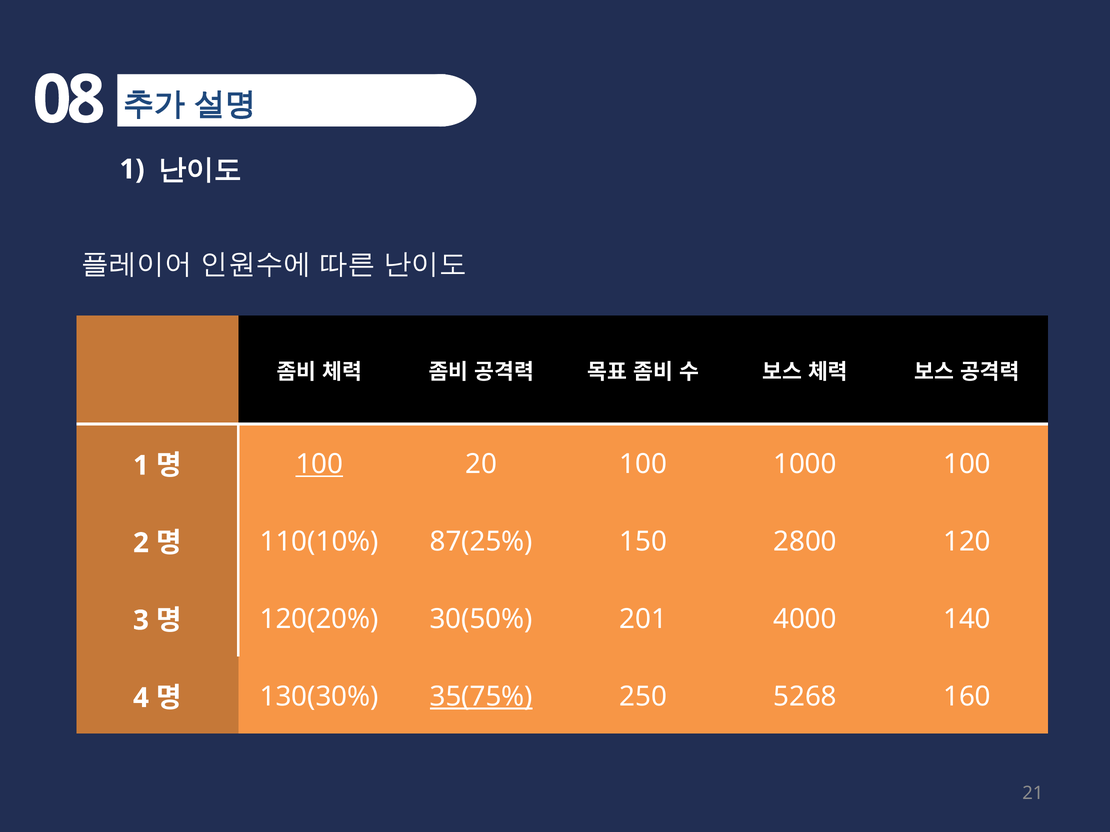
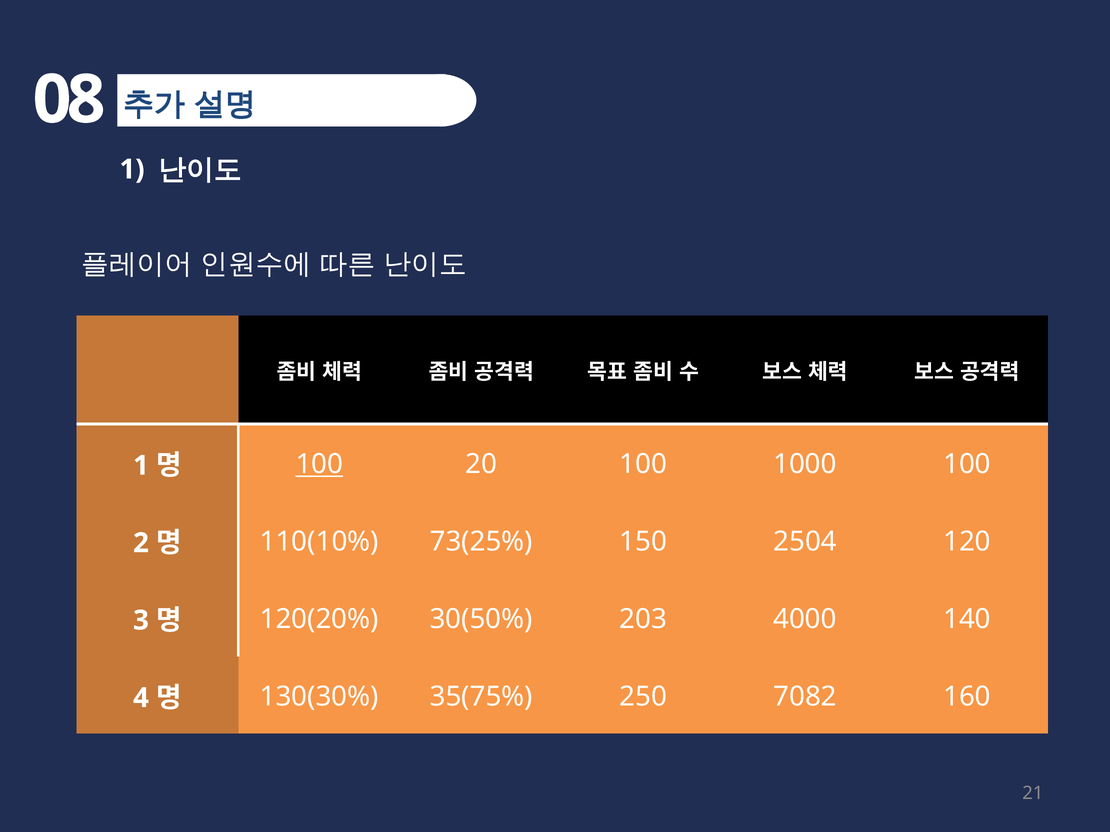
87(25%: 87(25% -> 73(25% (481, 542)
2800: 2800 -> 2504 (805, 542)
201: 201 -> 203 (643, 619)
35(75% underline: present -> none (481, 697)
5268: 5268 -> 7082 (805, 697)
